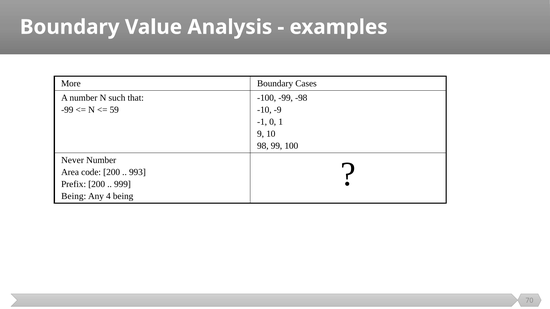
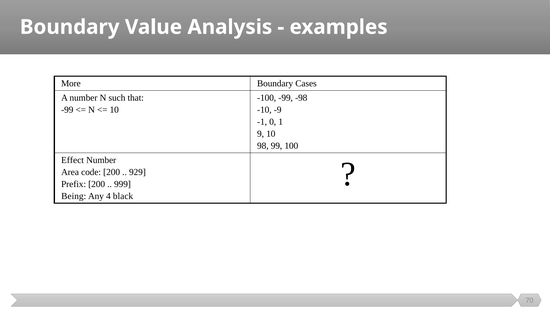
59: 59 -> 10 (114, 110)
Never: Never -> Effect (73, 160)
993: 993 -> 929 (137, 172)
4 being: being -> black (123, 196)
